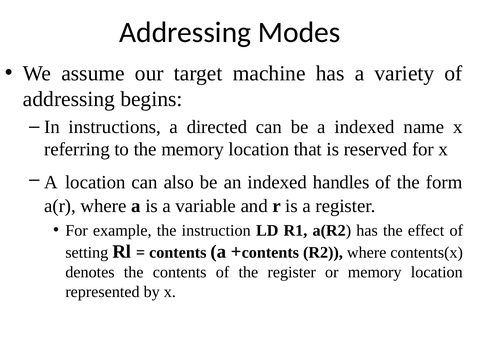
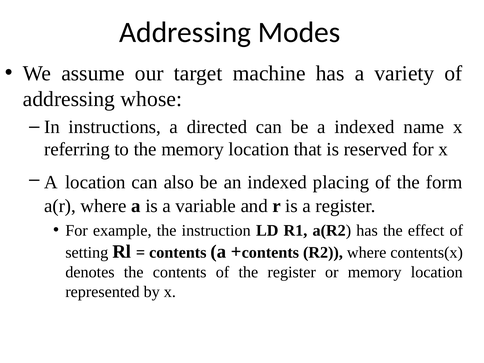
begins: begins -> whose (151, 99)
handles: handles -> placing (341, 182)
